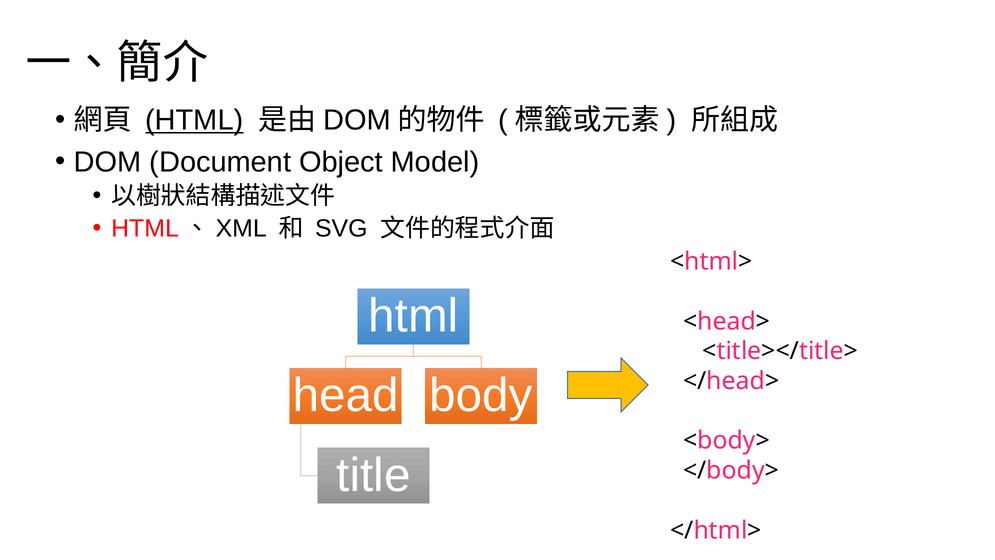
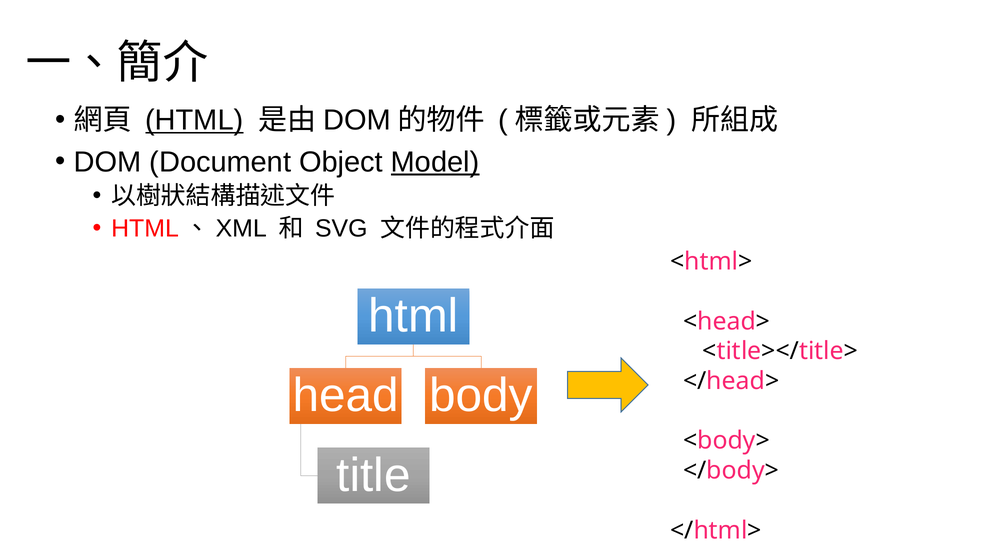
Model underline: none -> present (435, 162)
